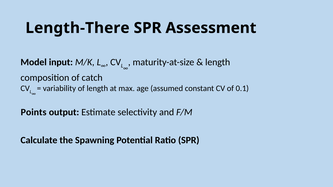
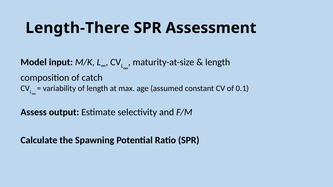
Points: Points -> Assess (34, 112)
